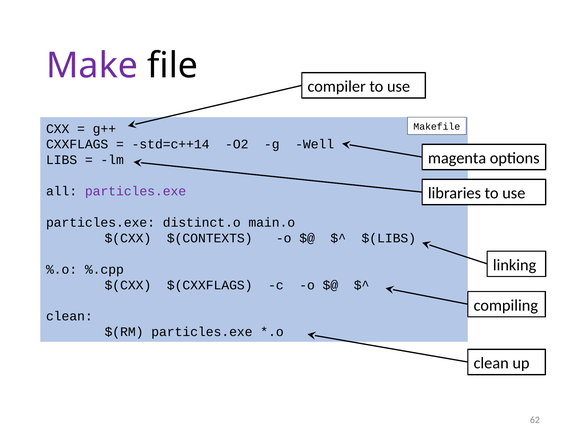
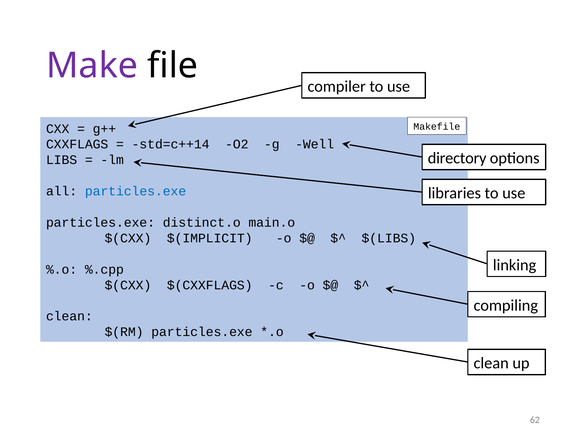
magenta: magenta -> directory (457, 158)
particles.exe colour: purple -> blue (136, 191)
$(CONTEXTS: $(CONTEXTS -> $(IMPLICIT (210, 238)
